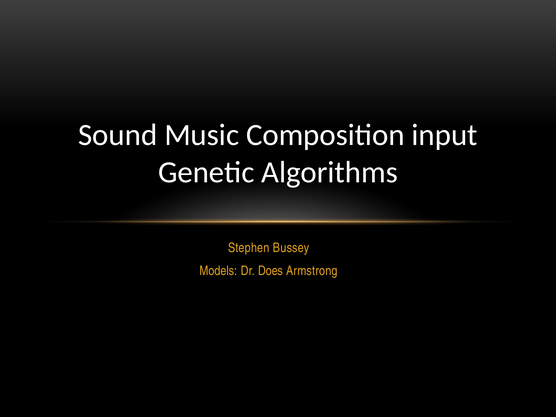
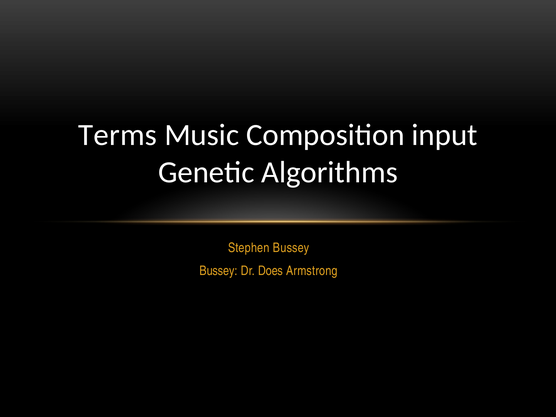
Sound: Sound -> Terms (118, 135)
Models: Models -> Bussey (218, 271)
